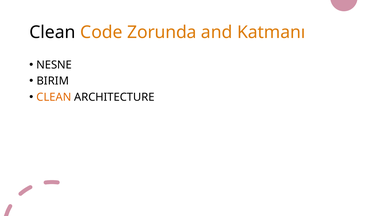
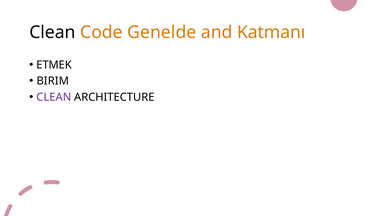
Zorunda: Zorunda -> Genelde (162, 32)
NESNE: NESNE -> ETMEK (54, 65)
CLEAN colour: orange -> purple (54, 97)
